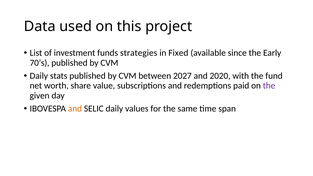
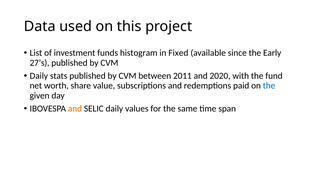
strategies: strategies -> histogram (139, 53)
70’s: 70’s -> 27’s (40, 63)
2027: 2027 -> 2011 (182, 76)
the colour: purple -> blue (269, 86)
